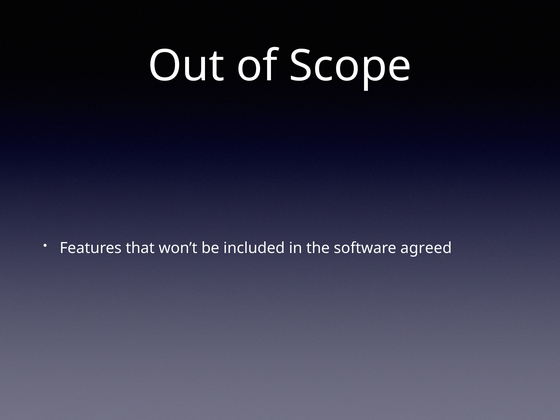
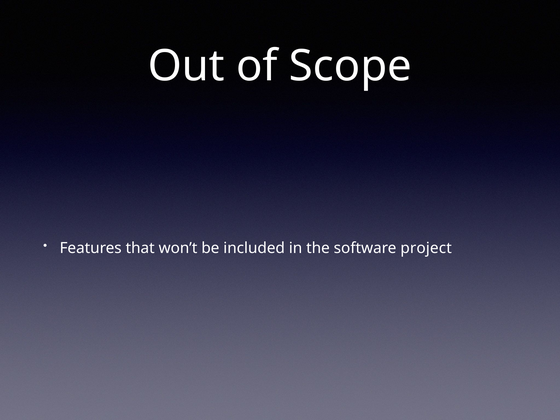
agreed: agreed -> project (426, 248)
